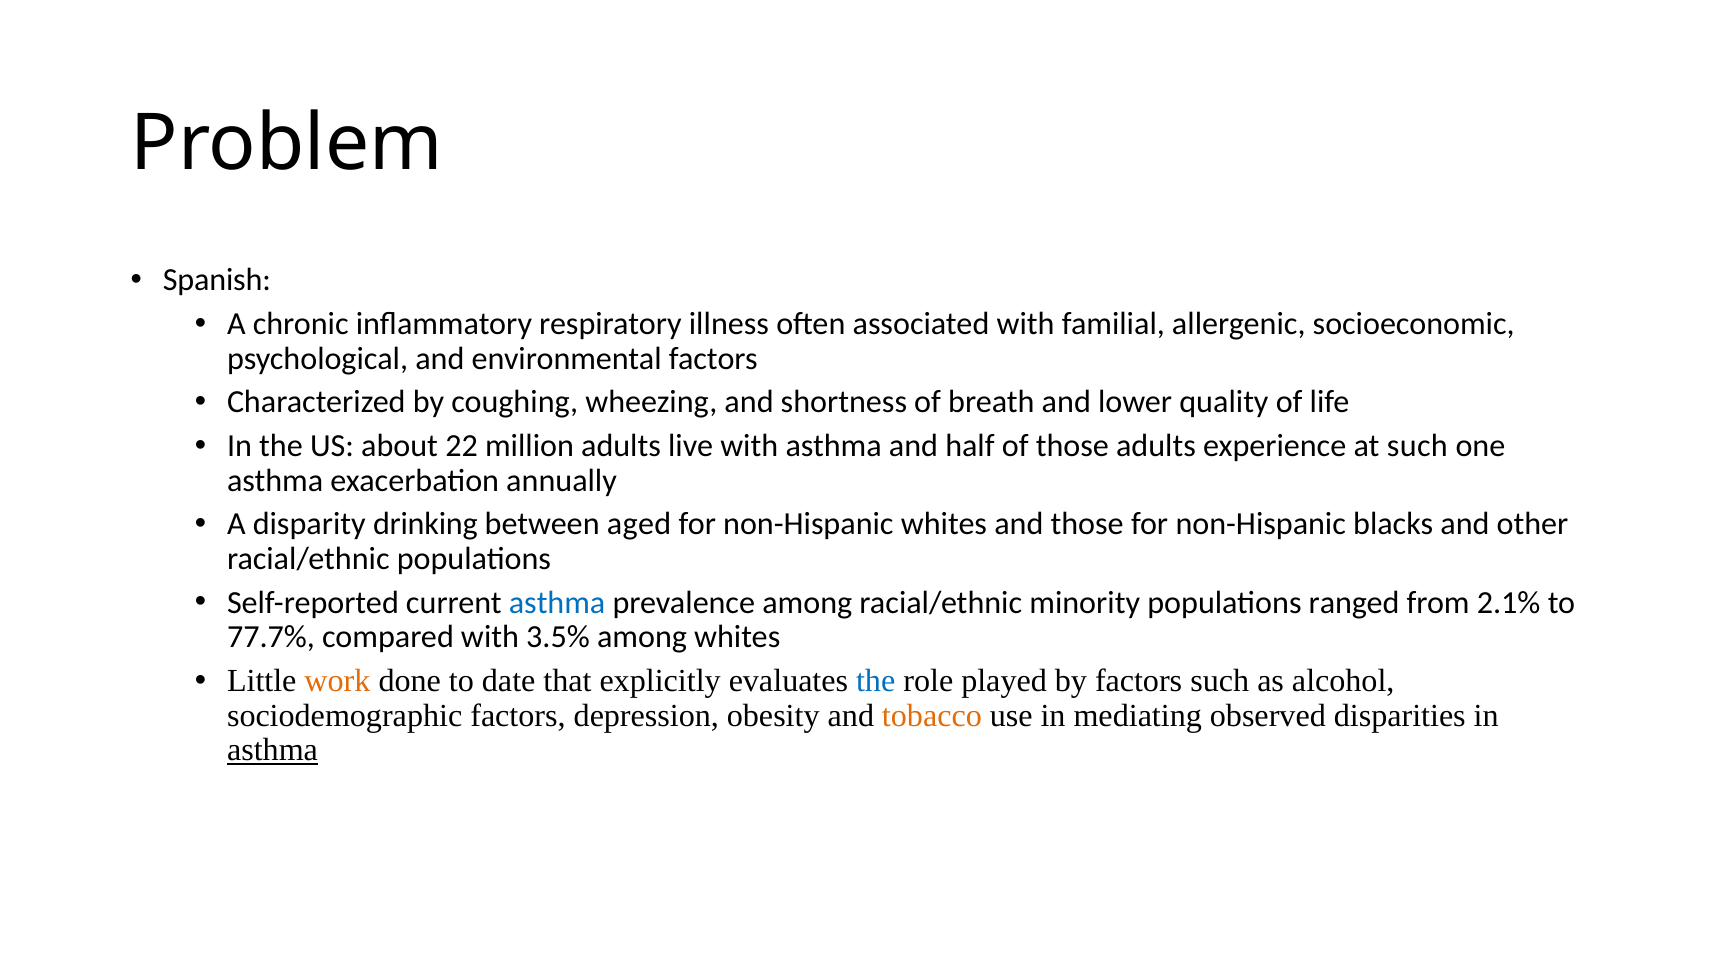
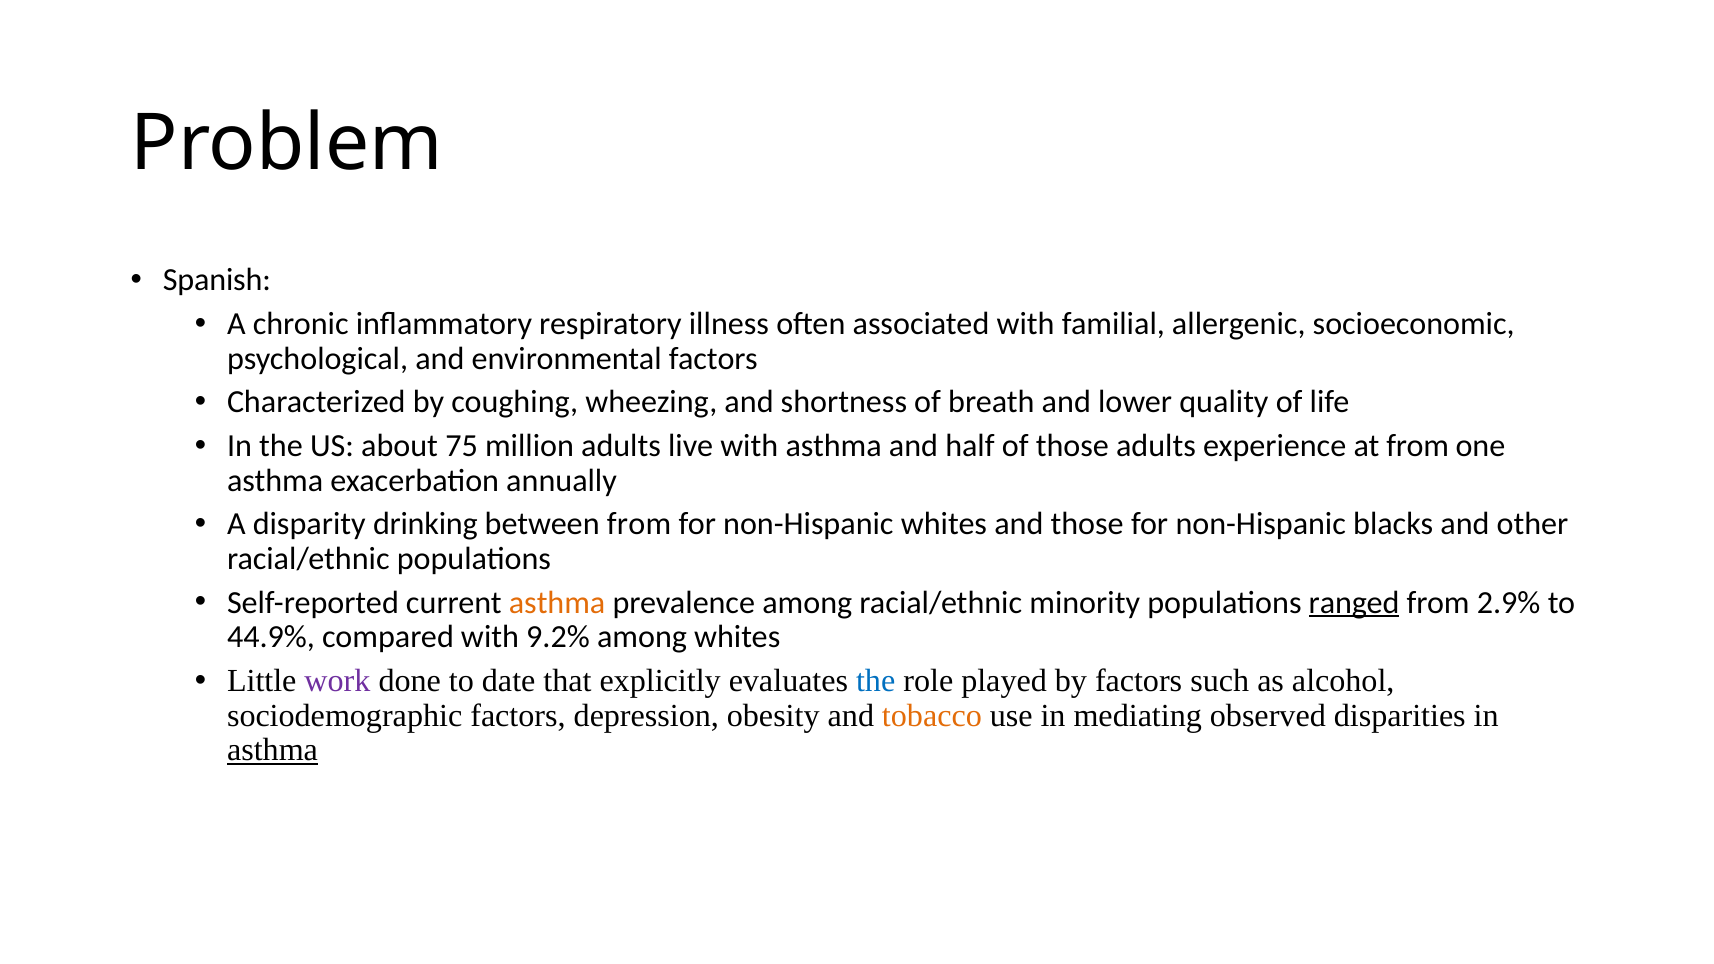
22: 22 -> 75 (462, 446)
at such: such -> from (1418, 446)
between aged: aged -> from (639, 524)
asthma colour: blue -> orange (557, 603)
ranged underline: none -> present (1354, 603)
2.1%: 2.1% -> 2.9% (1509, 603)
77.7%: 77.7% -> 44.9% (271, 637)
3.5%: 3.5% -> 9.2% (558, 637)
work colour: orange -> purple (337, 681)
